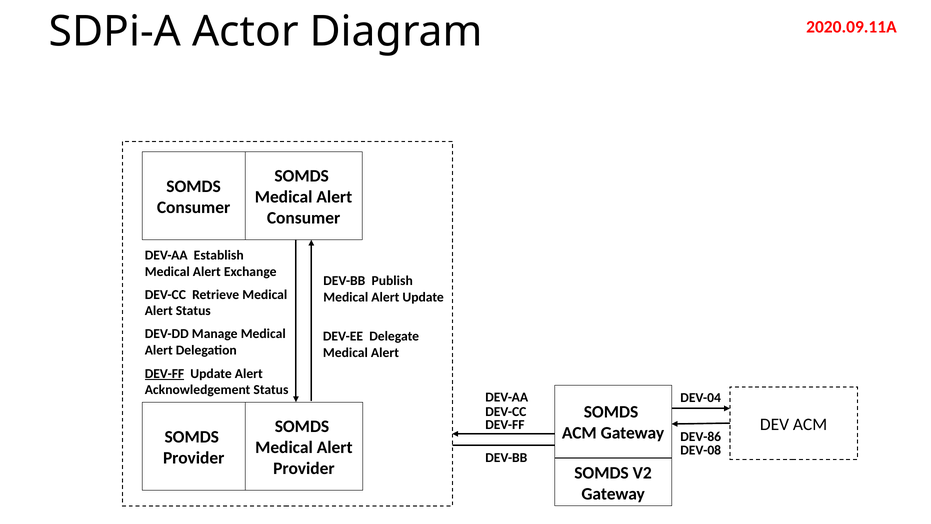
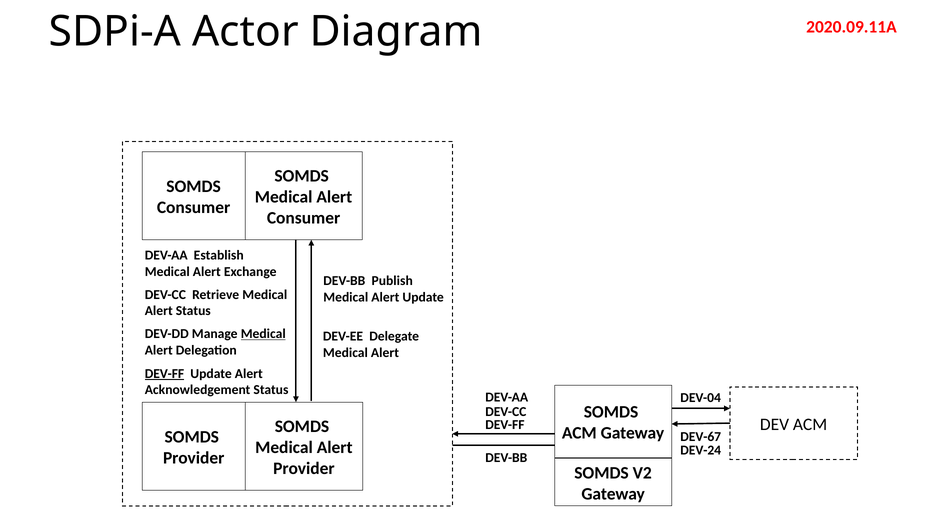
Medical underline: none -> present (263, 334)
DEV-86: DEV-86 -> DEV-67 (701, 437)
DEV-08: DEV-08 -> DEV-24 (701, 450)
